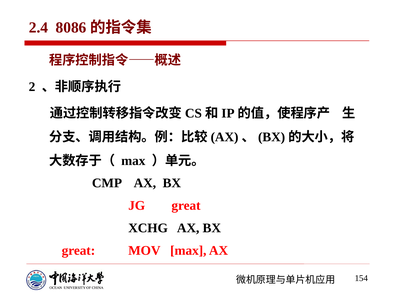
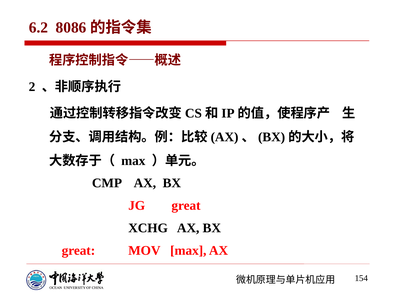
2.4: 2.4 -> 6.2 (38, 27)
